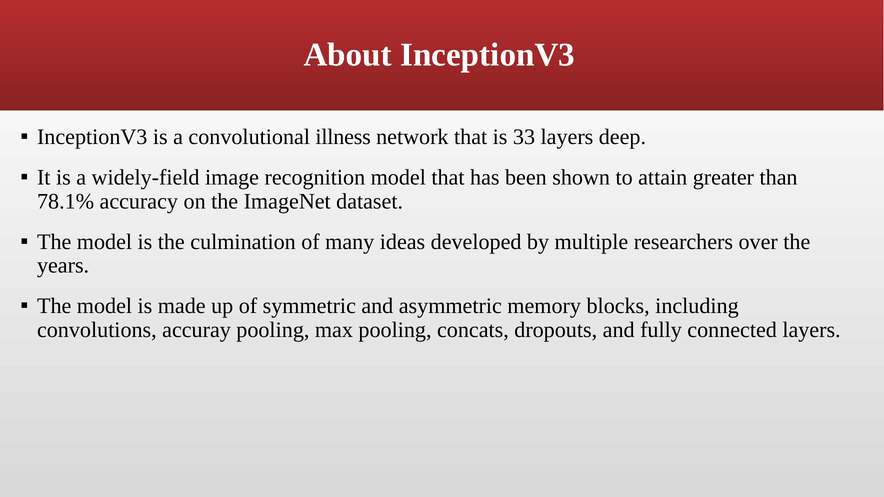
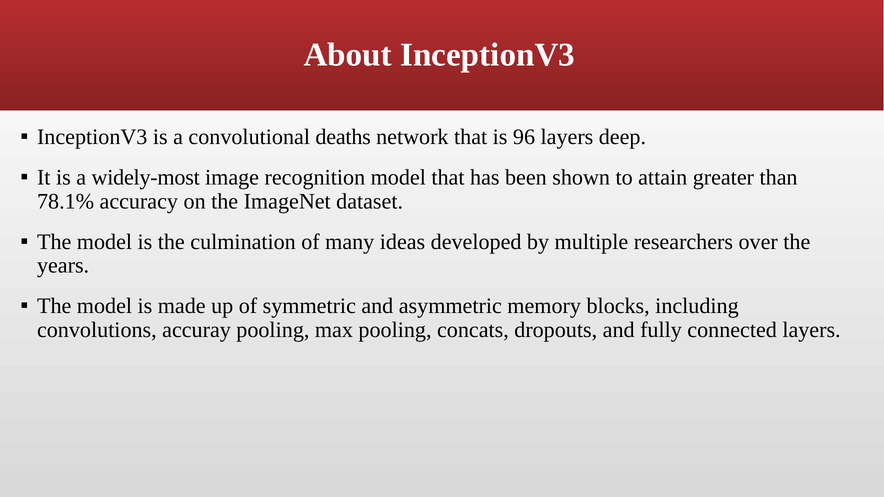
illness: illness -> deaths (343, 137)
33: 33 -> 96 (524, 137)
widely-field: widely-field -> widely-most (146, 178)
